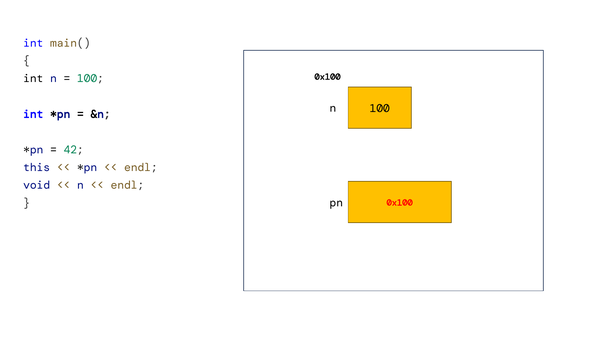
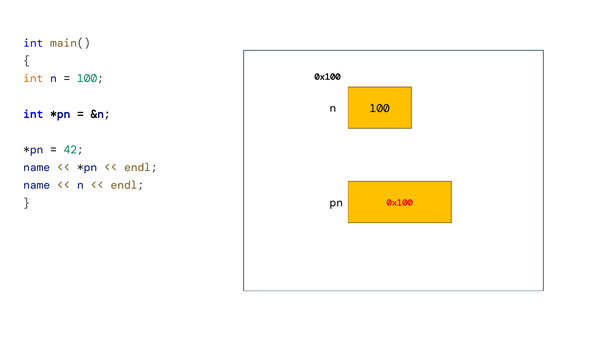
int colour: black -> orange (33, 78)
this: this -> name (37, 167)
void: void -> name (37, 185)
